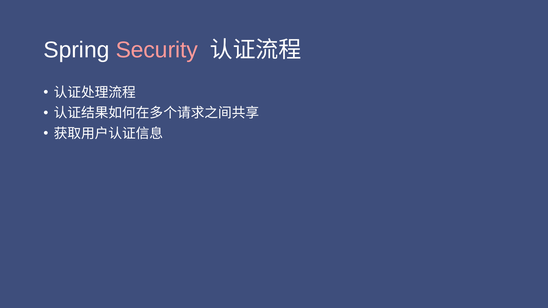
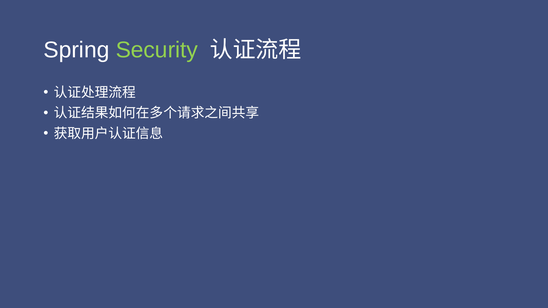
Security colour: pink -> light green (157, 50)
